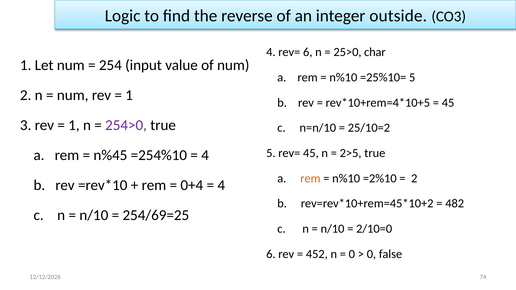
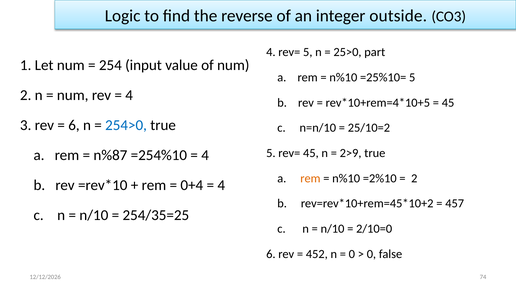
rev= 6: 6 -> 5 (308, 52)
char: char -> part (375, 52)
1: 1 -> 4 (129, 95)
1: 1 -> 6 (74, 125)
254>0 colour: purple -> blue (126, 125)
2>5: 2>5 -> 2>9 (351, 153)
n%45: n%45 -> n%87 (110, 155)
482: 482 -> 457 (455, 204)
254/69=25: 254/69=25 -> 254/35=25 (156, 216)
